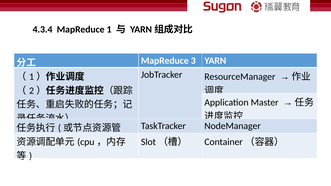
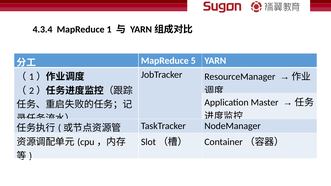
3: 3 -> 5 (193, 61)
